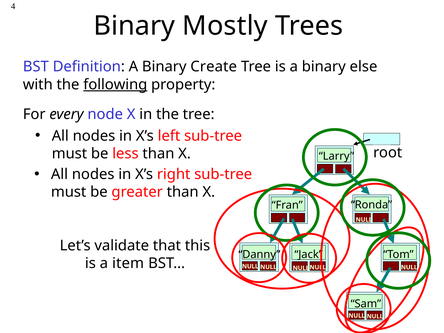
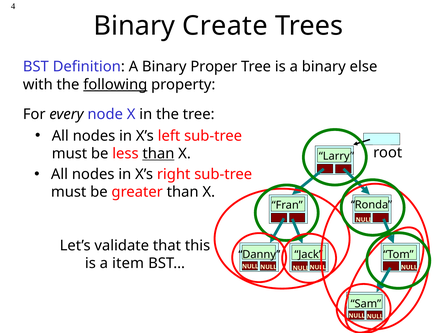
Mostly: Mostly -> Create (225, 26)
Create: Create -> Proper (214, 67)
than underline: none -> present (158, 154)
